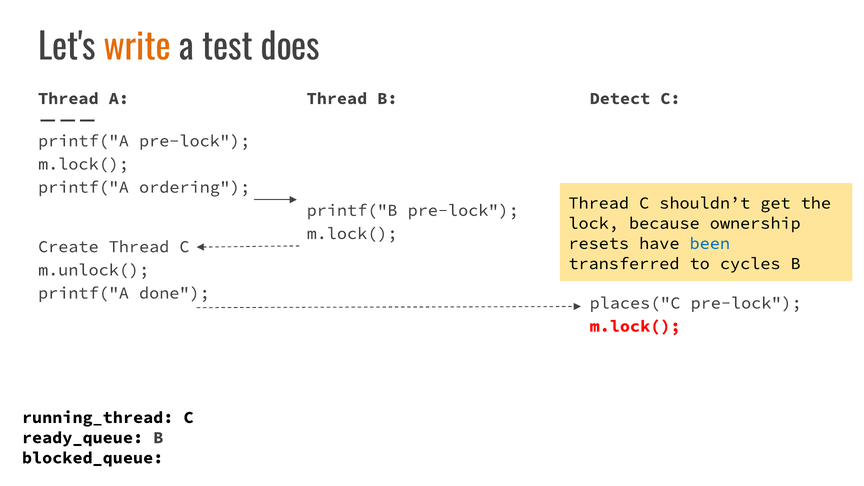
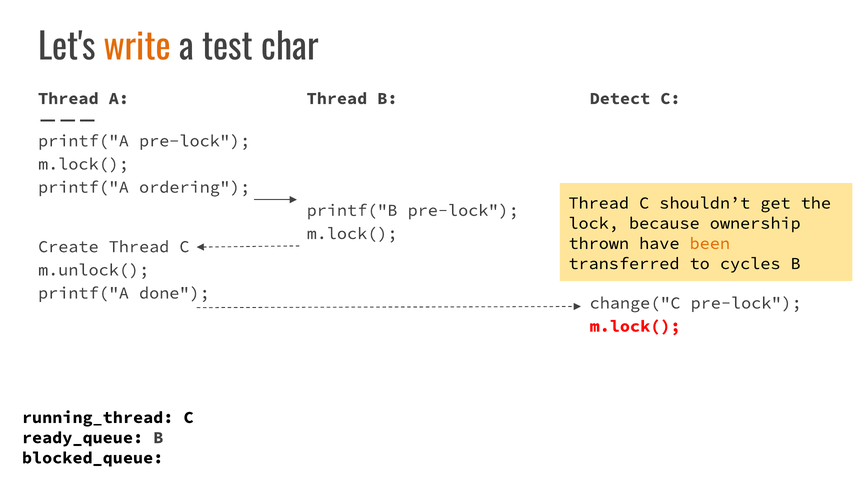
does: does -> char (290, 48)
resets: resets -> thrown (599, 243)
been colour: blue -> orange (710, 243)
places("C: places("C -> change("C (635, 303)
